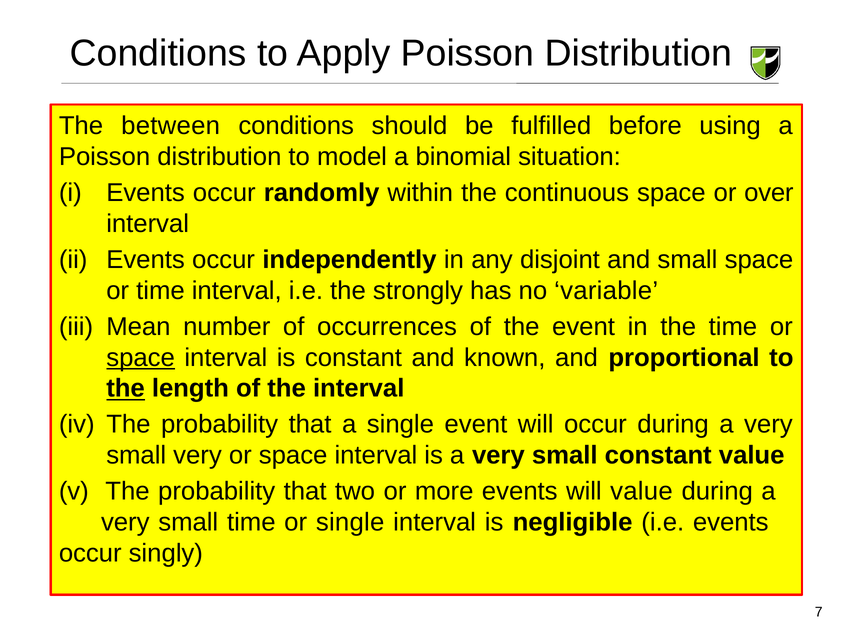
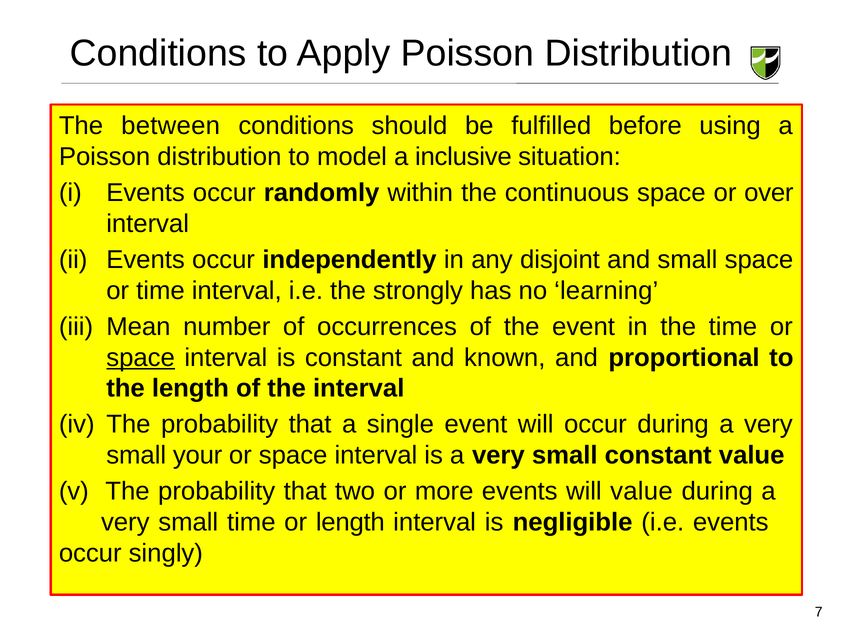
binomial: binomial -> inclusive (463, 157)
variable: variable -> learning (606, 291)
the underline: present -> none (126, 389)
small very: very -> your (198, 456)
or single: single -> length (350, 522)
